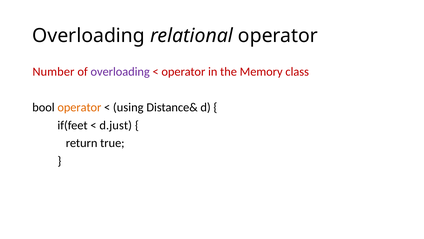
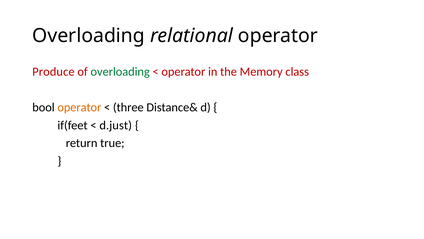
Number: Number -> Produce (53, 72)
overloading colour: purple -> green (120, 72)
using: using -> three (128, 107)
